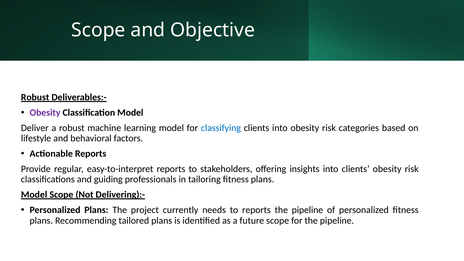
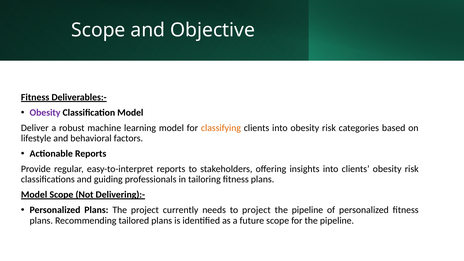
Robust: Robust -> Fitness (35, 97)
classifying colour: blue -> orange (221, 128)
to reports: reports -> project (256, 210)
